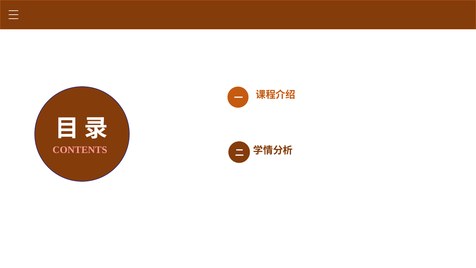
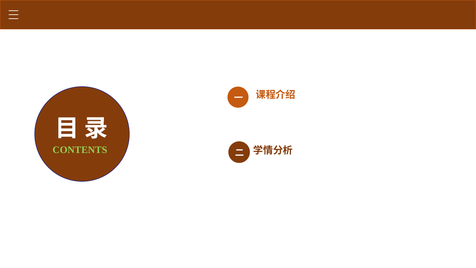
CONTENTS colour: pink -> light green (80, 150)
